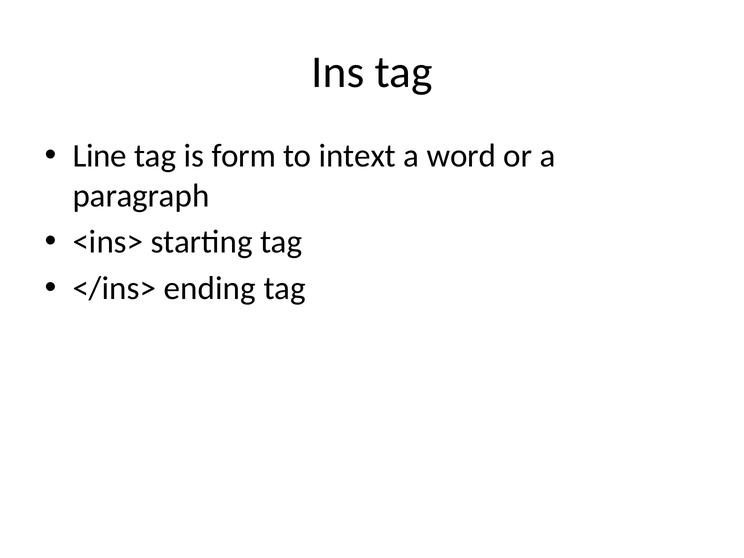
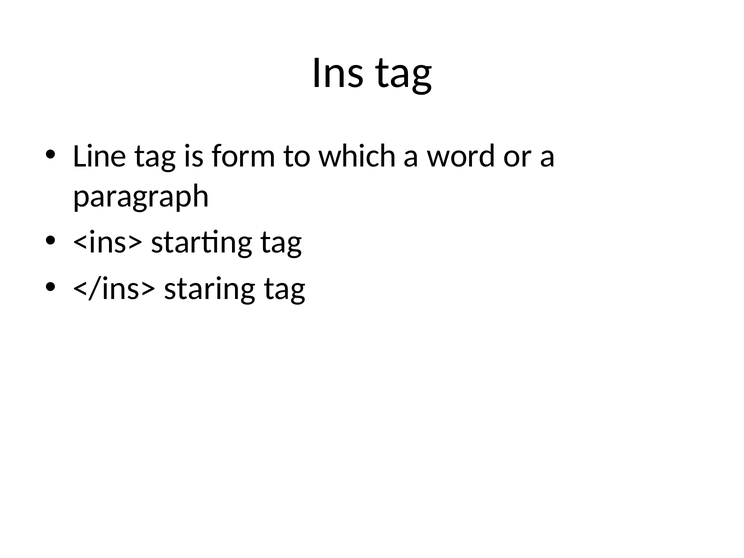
intext: intext -> which (357, 156)
ending: ending -> staring (210, 288)
